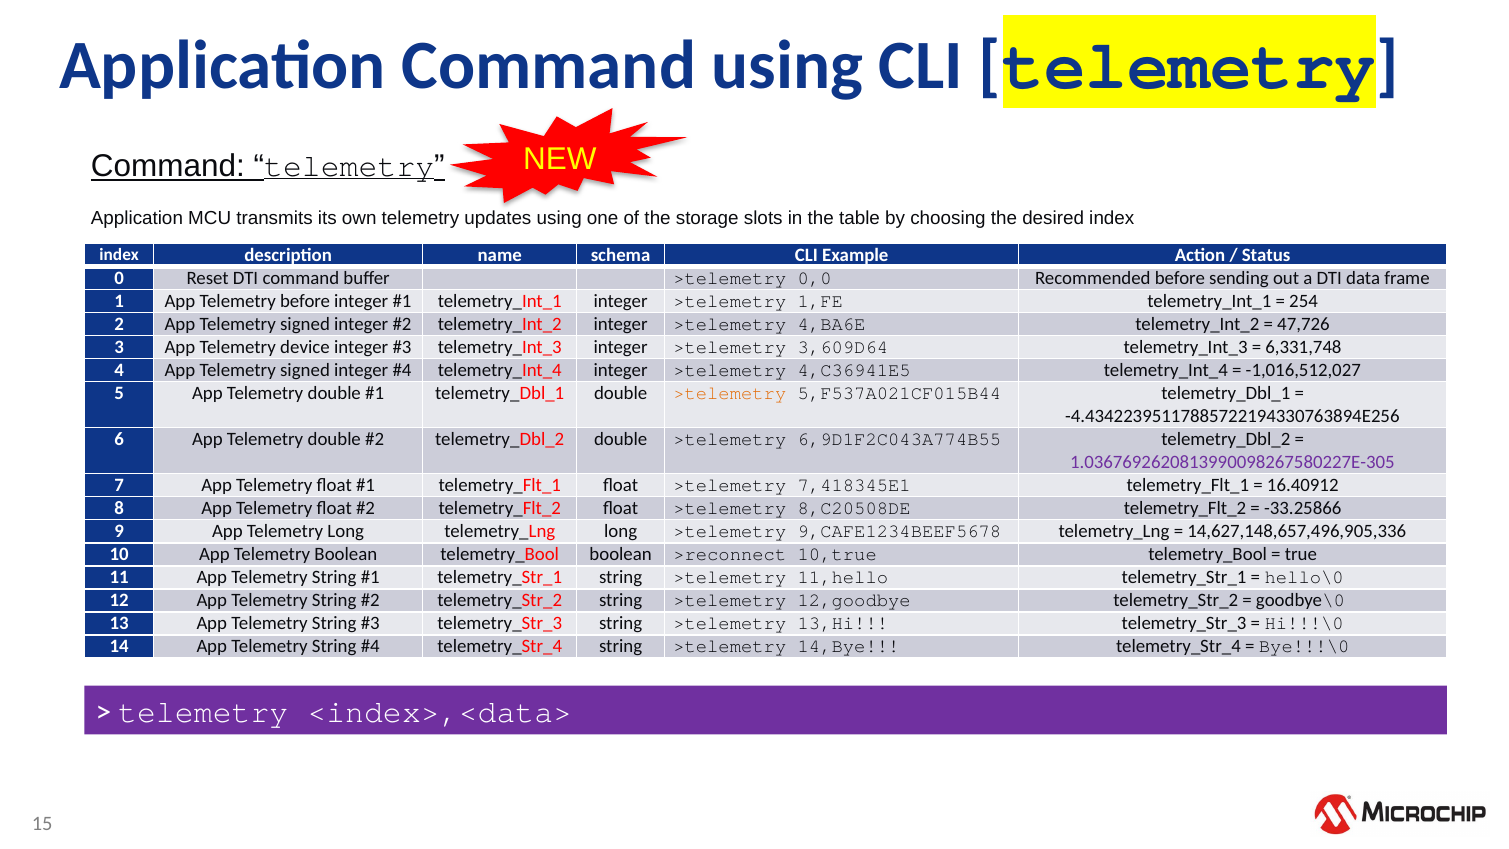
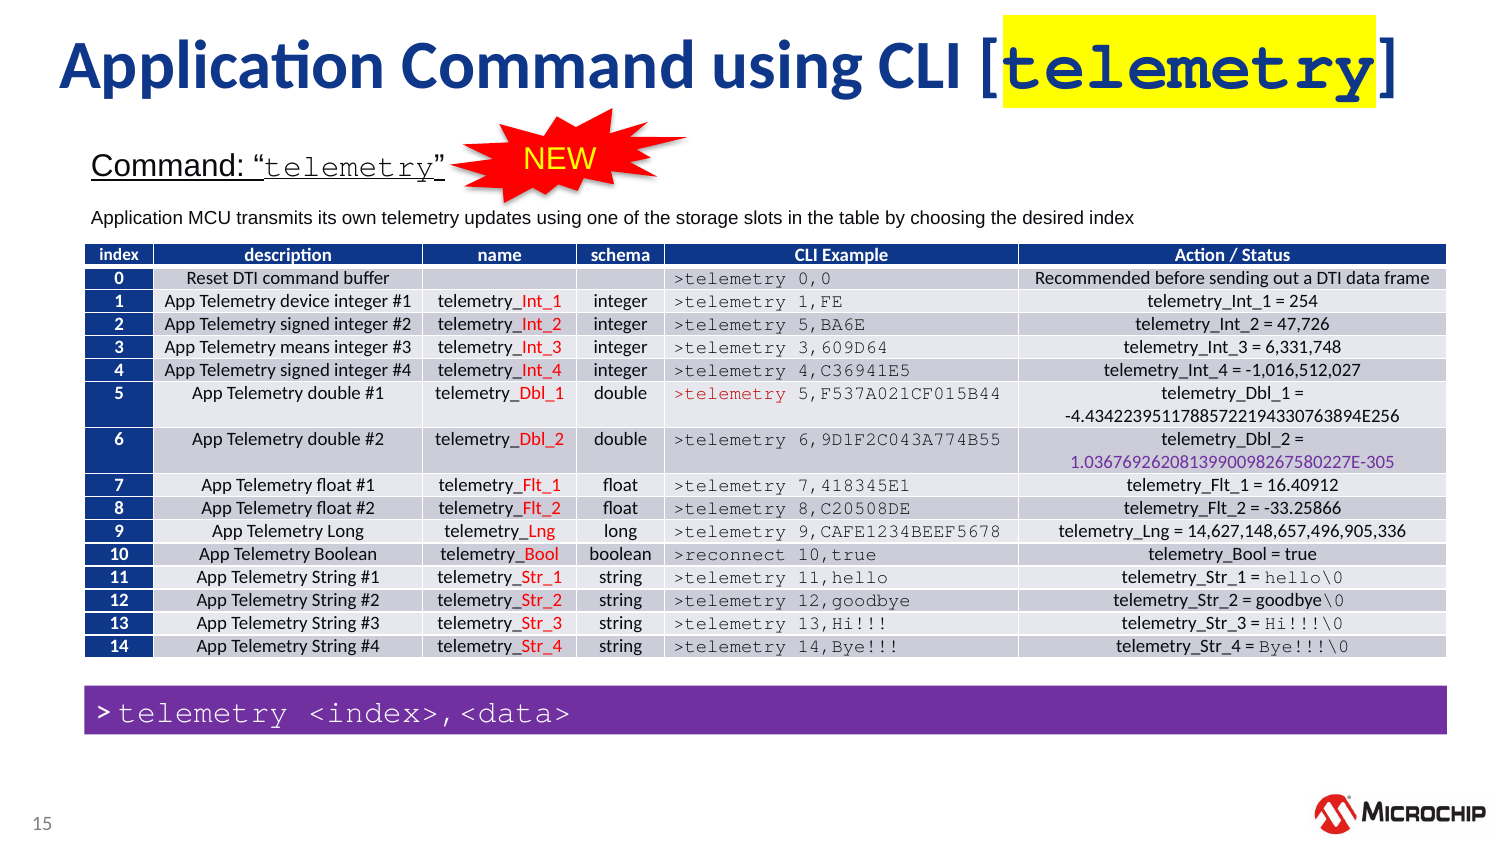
Telemetry before: before -> device (305, 301)
4,BA6E: 4,BA6E -> 5,BA6E (832, 324)
device: device -> means (305, 347)
>telemetry colour: orange -> red (730, 393)
